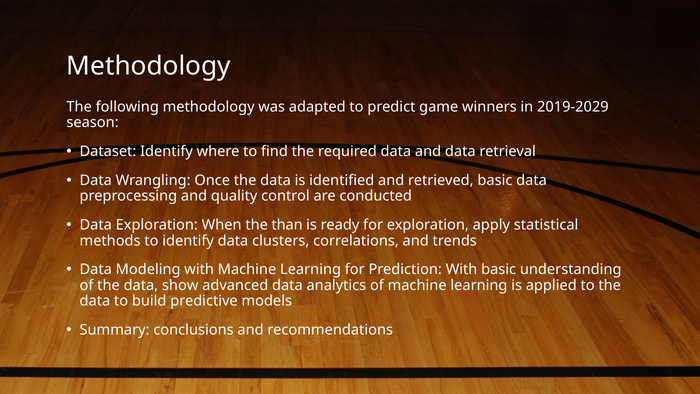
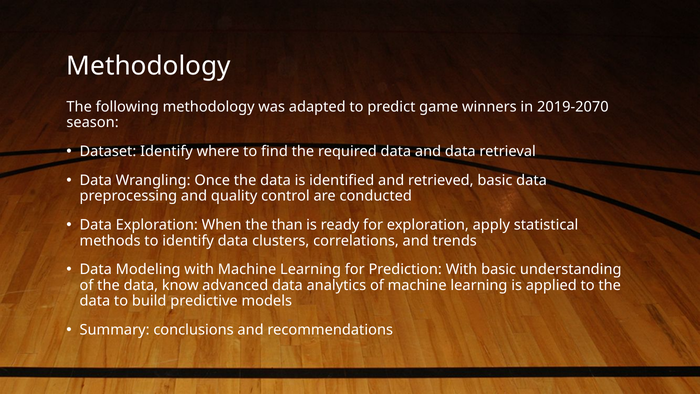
2019-2029: 2019-2029 -> 2019-2070 (573, 107)
show: show -> know (180, 285)
